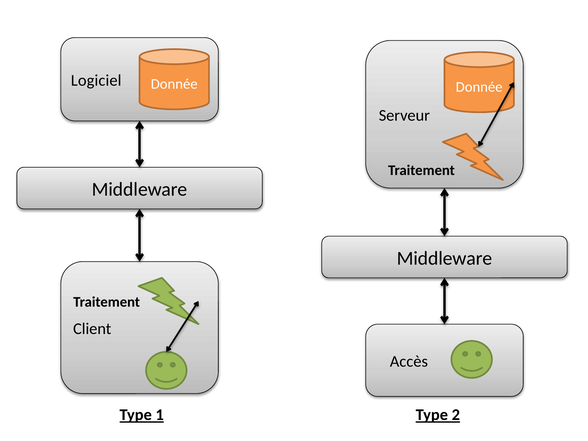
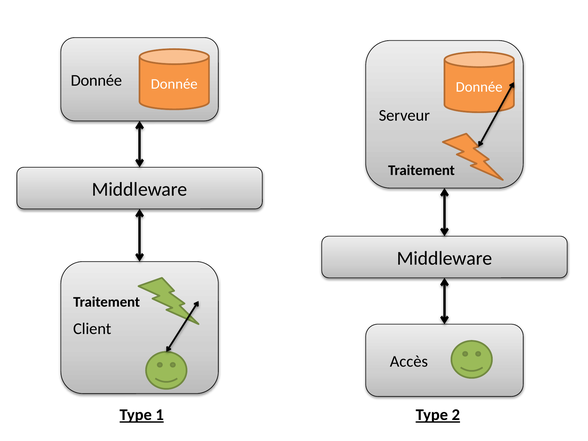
Logiciel: Logiciel -> Donnée (96, 80)
